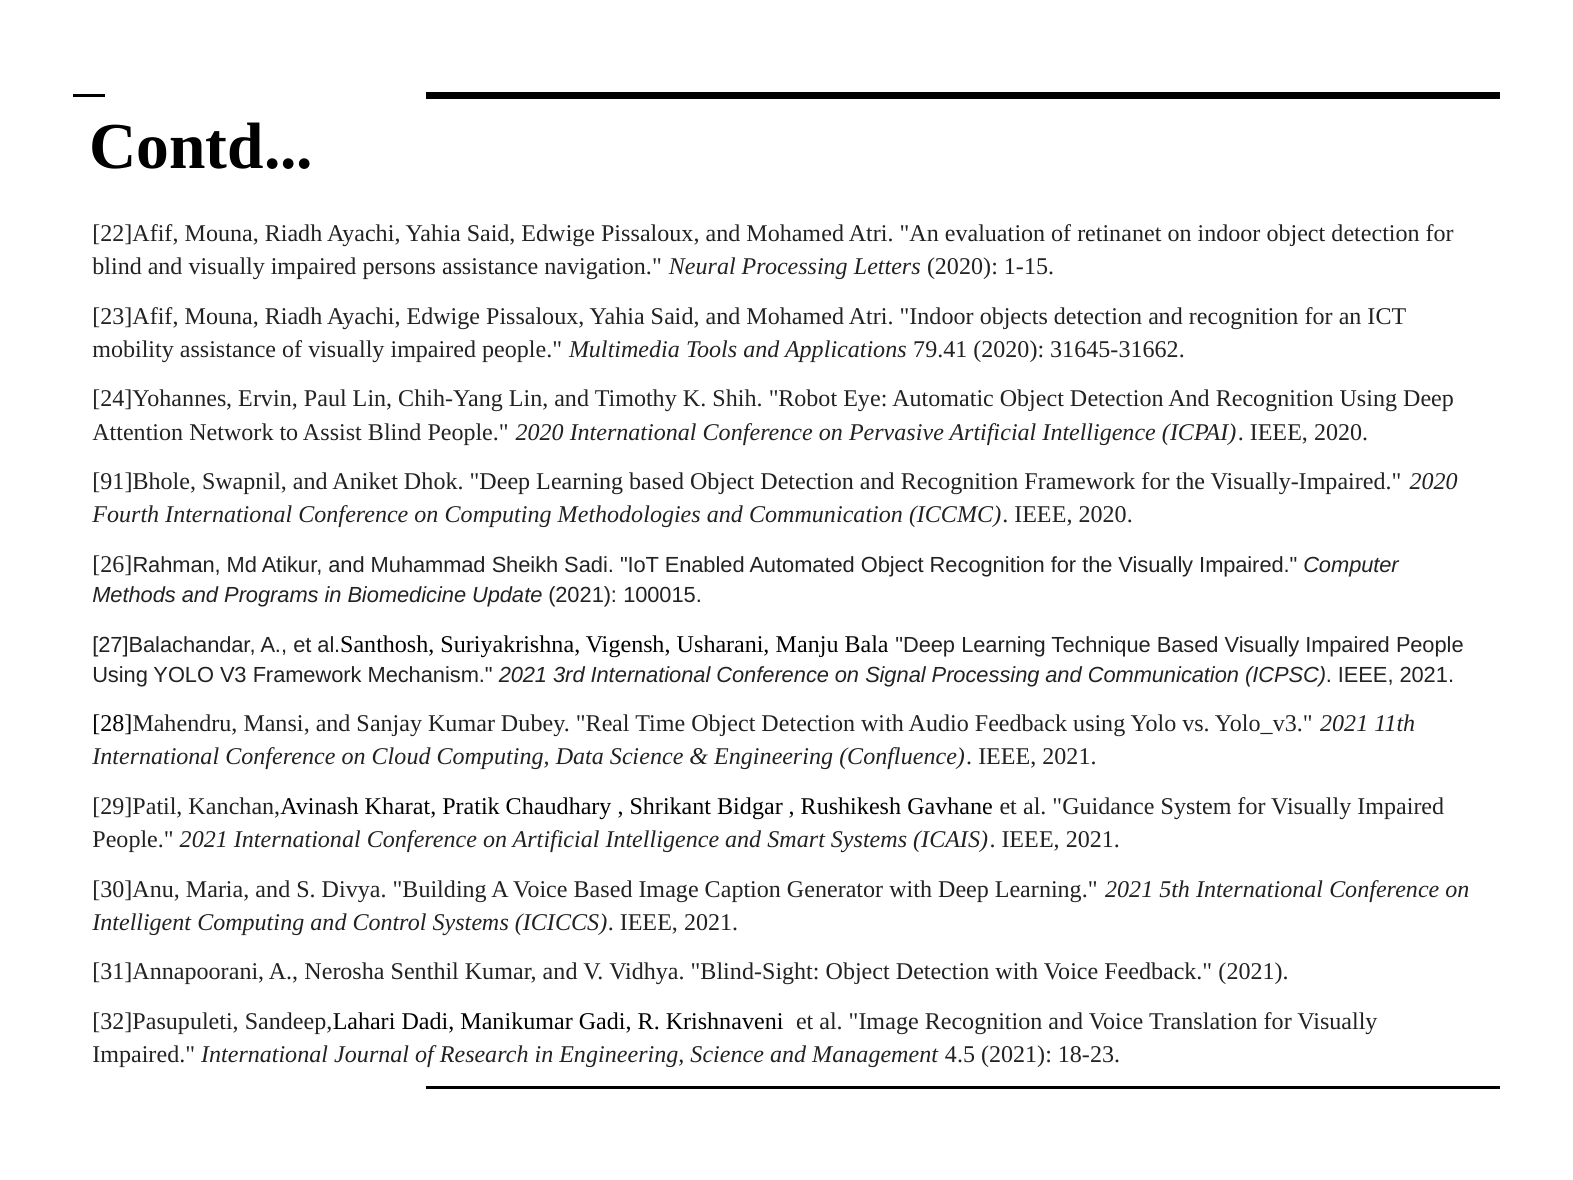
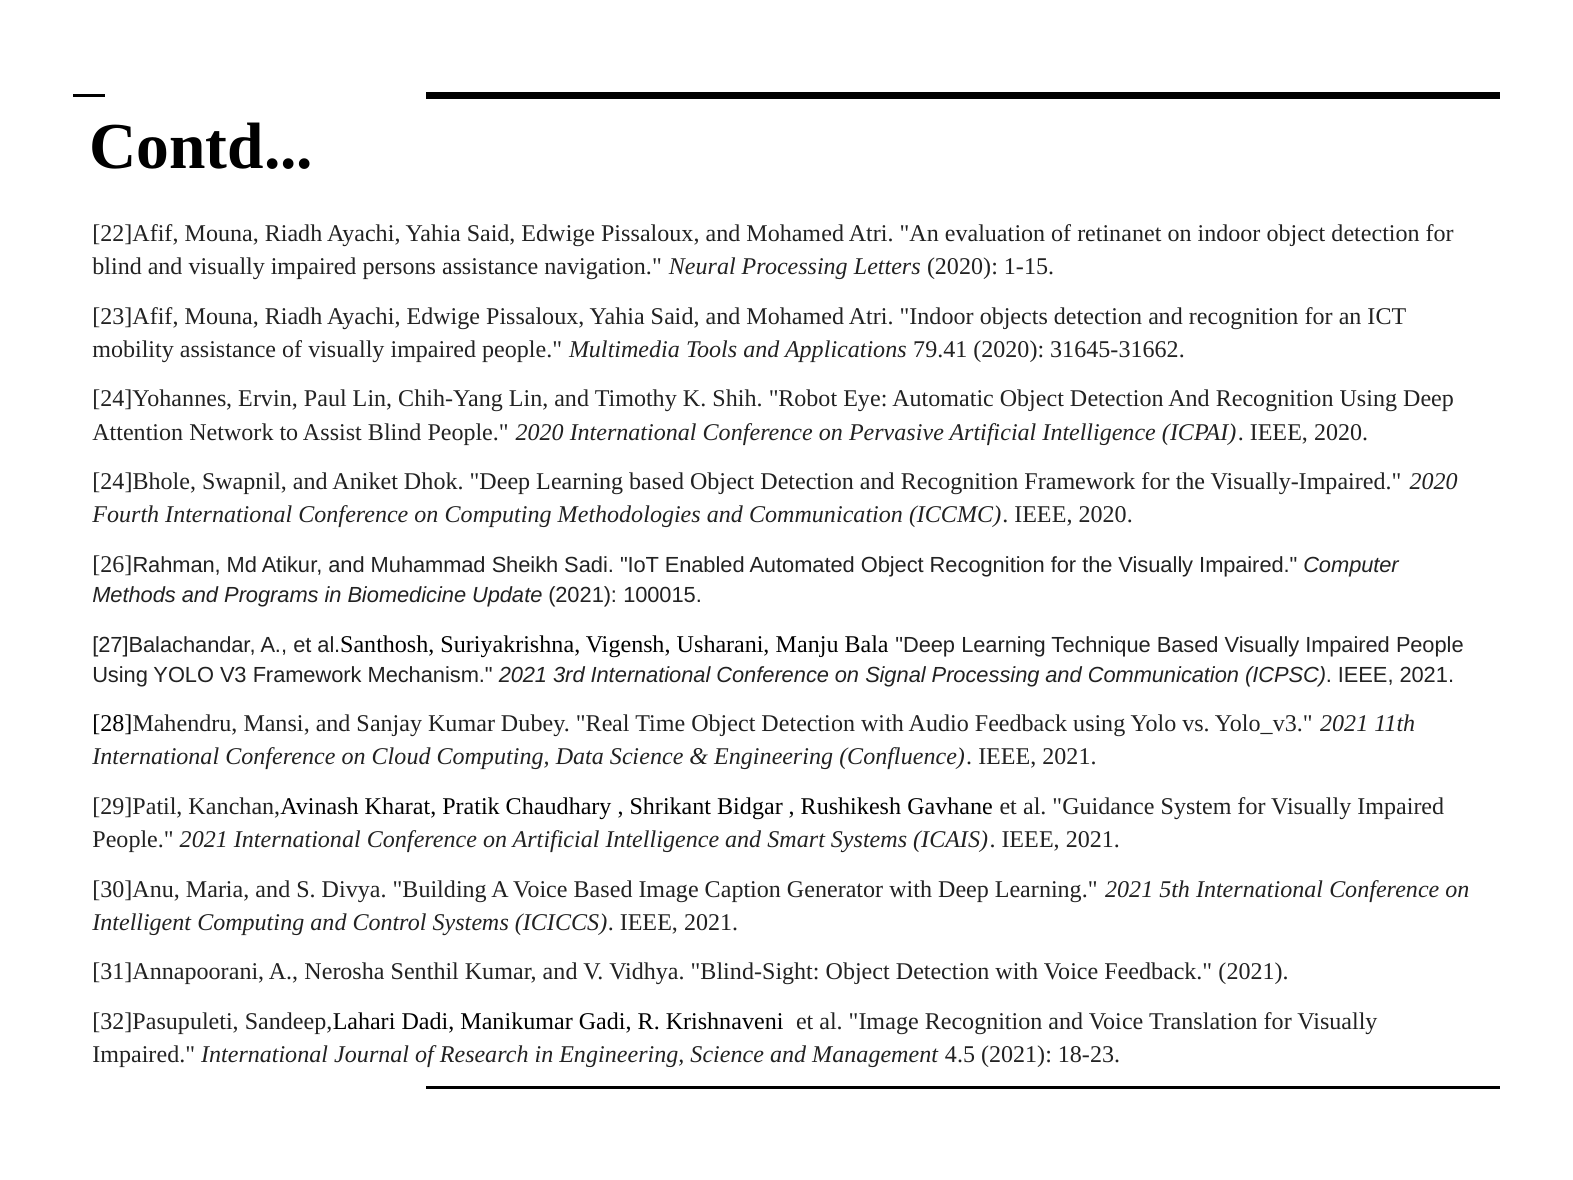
91]Bhole: 91]Bhole -> 24]Bhole (144, 482)
